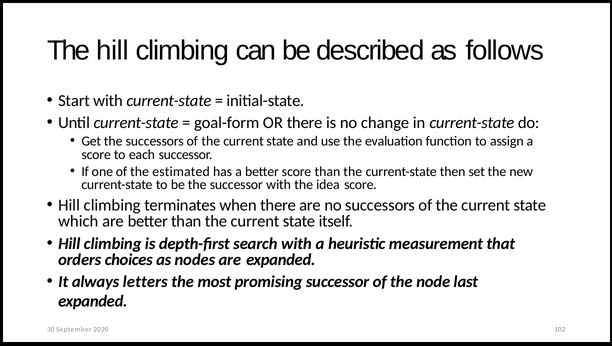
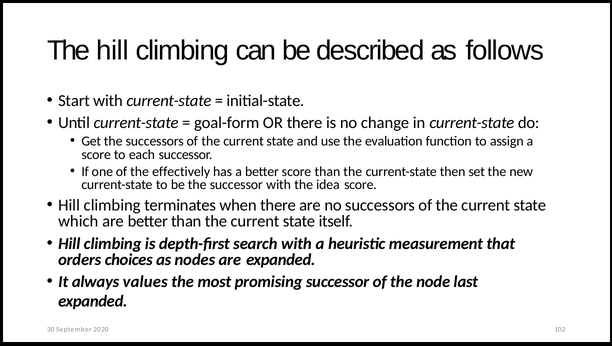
estimated: estimated -> effectively (181, 172)
letters: letters -> values (145, 282)
